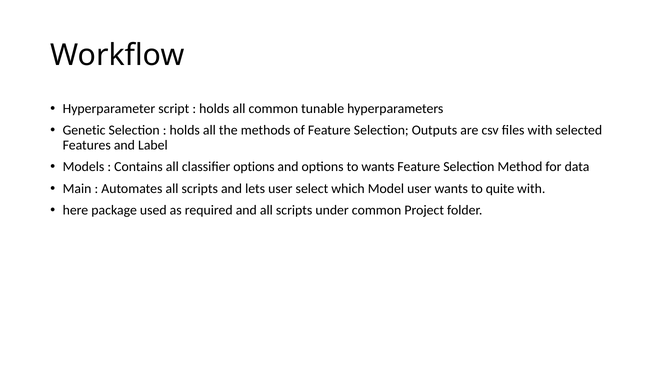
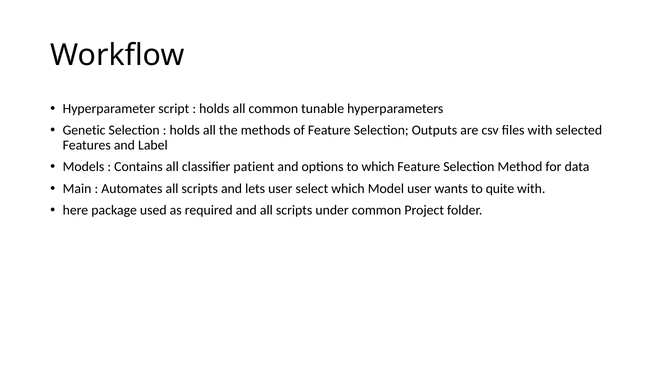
classifier options: options -> patient (254, 167)
to wants: wants -> which (378, 167)
